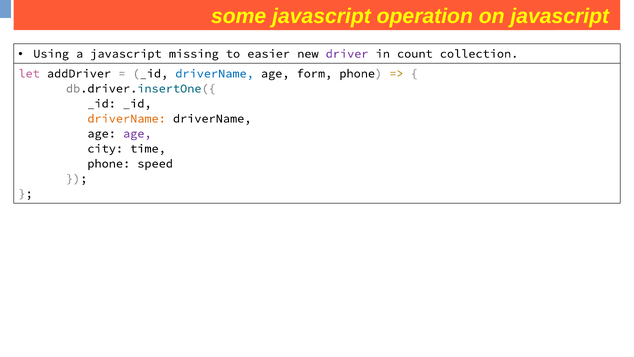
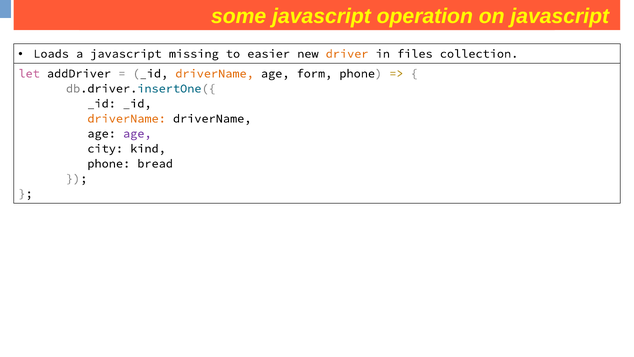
Using: Using -> Loads (51, 54)
driver colour: purple -> orange (347, 54)
count: count -> files (415, 54)
driverName colour: blue -> orange (215, 73)
time: time -> kind (148, 148)
speed: speed -> bread (155, 163)
